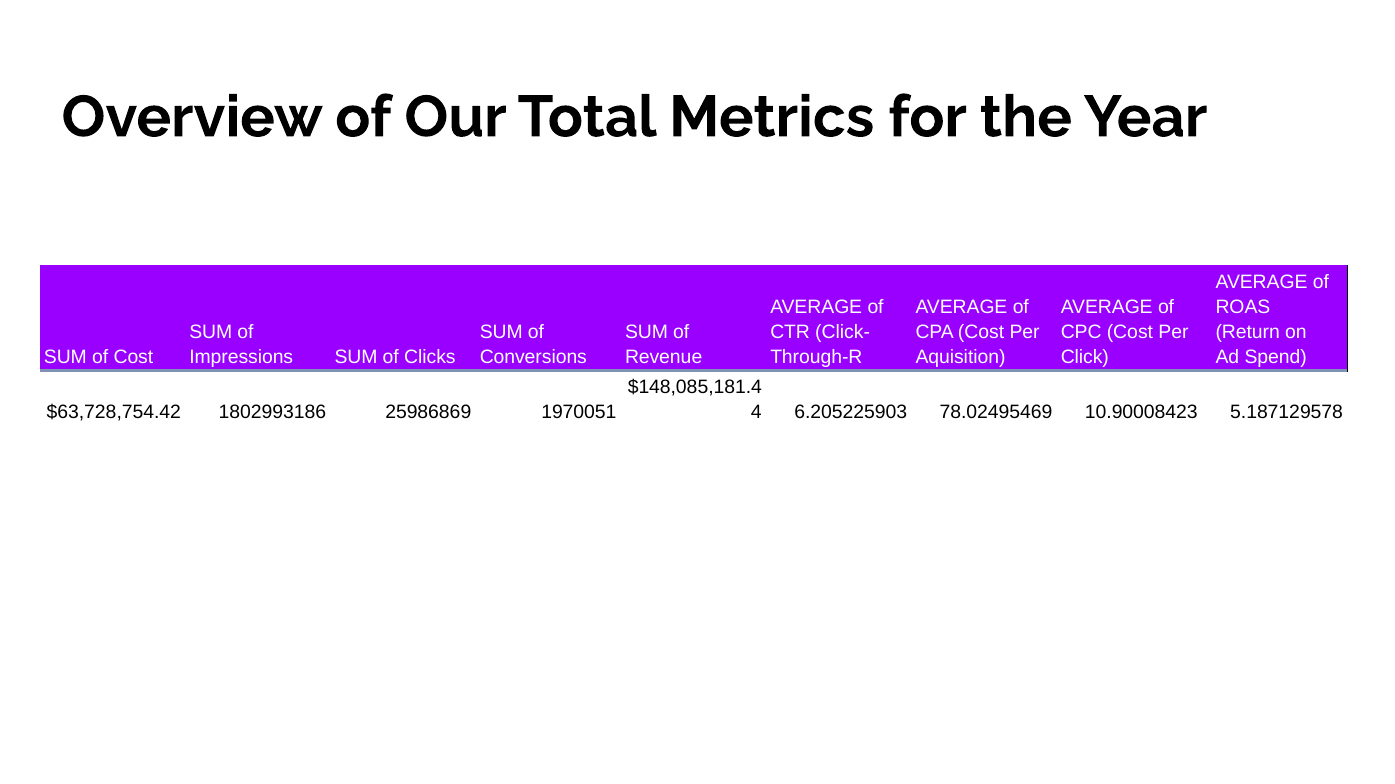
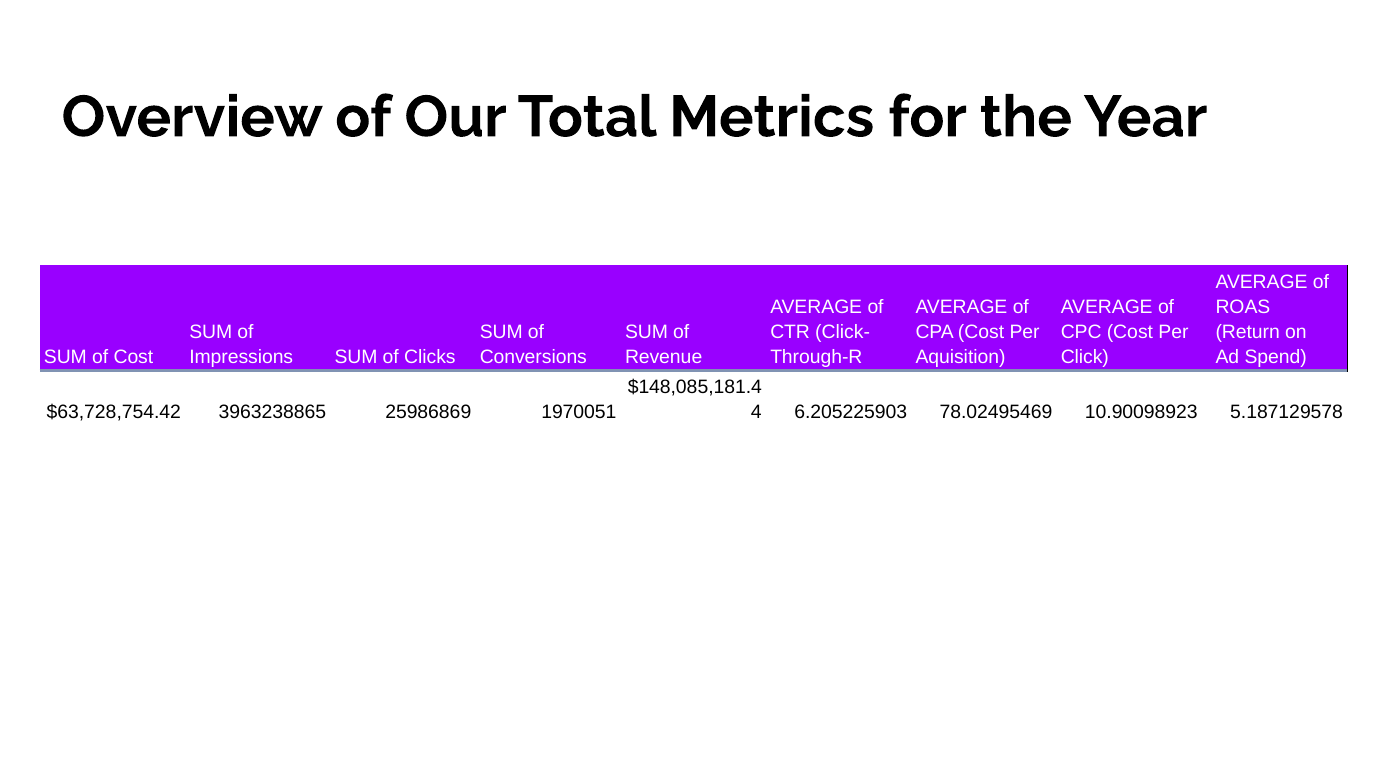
1802993186: 1802993186 -> 3963238865 (272, 413)
10.90008423: 10.90008423 -> 10.90098923 (1141, 413)
